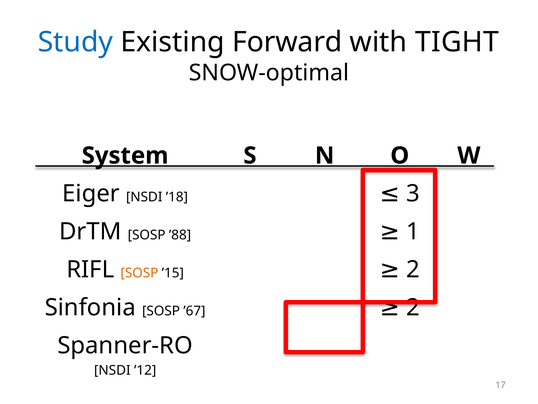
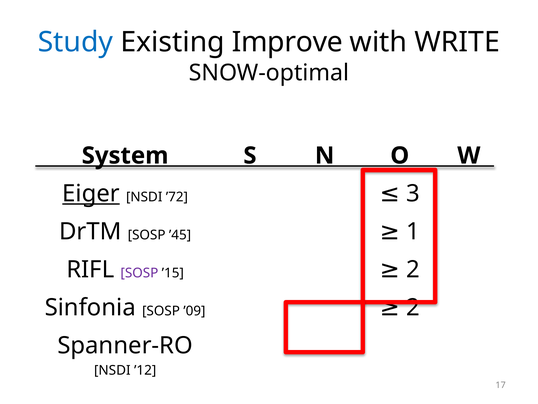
Forward: Forward -> Improve (287, 42)
TIGHT: TIGHT -> WRITE (457, 42)
Eiger underline: none -> present (91, 193)
’18: ’18 -> ’72 (177, 197)
’88: ’88 -> ’45 (180, 235)
SOSP colour: orange -> purple (139, 273)
’67: ’67 -> ’09 (194, 311)
